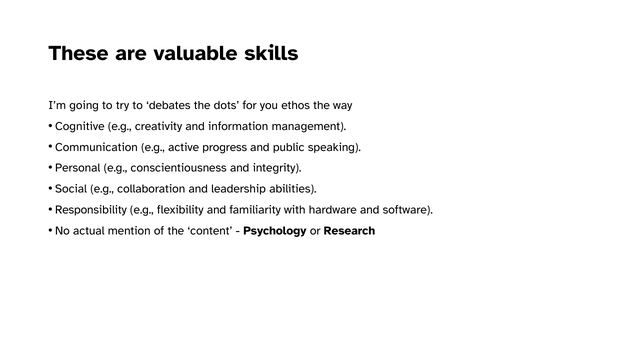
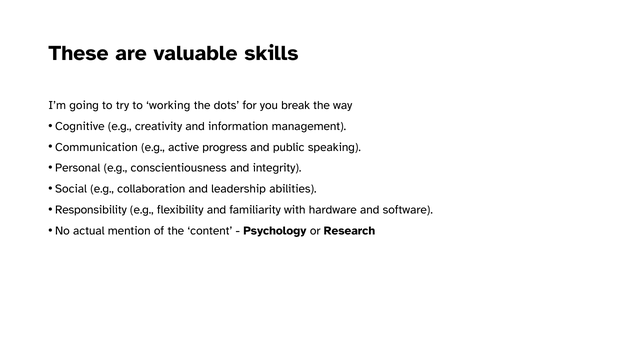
debates: debates -> working (168, 105)
ethos: ethos -> break (296, 105)
